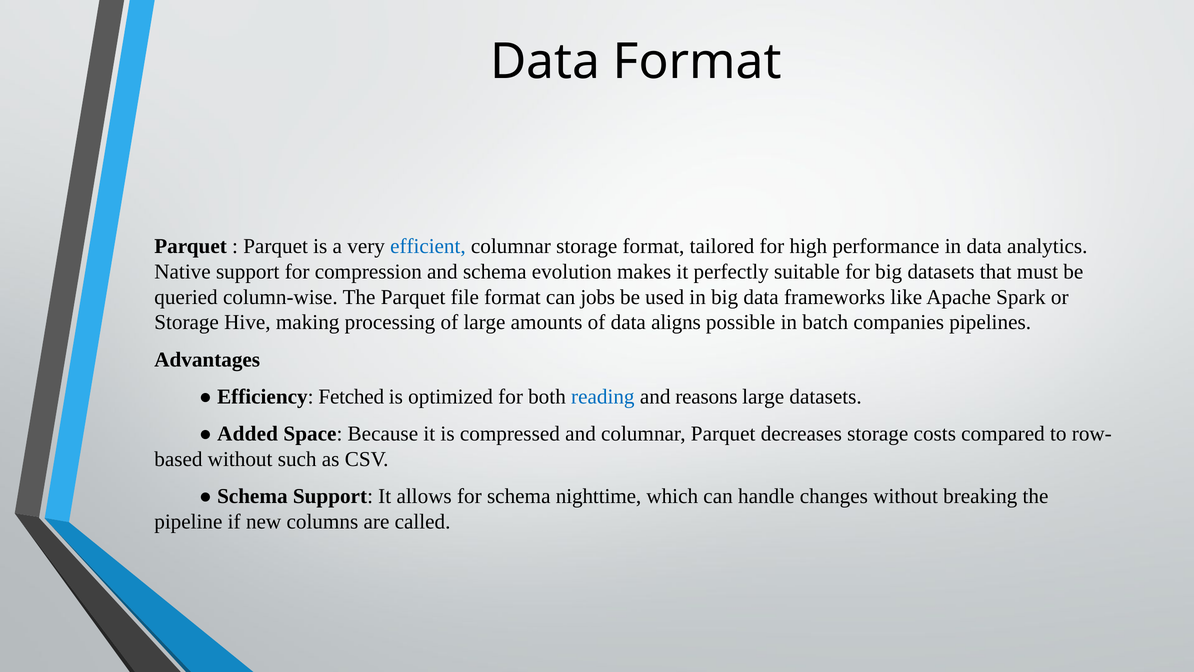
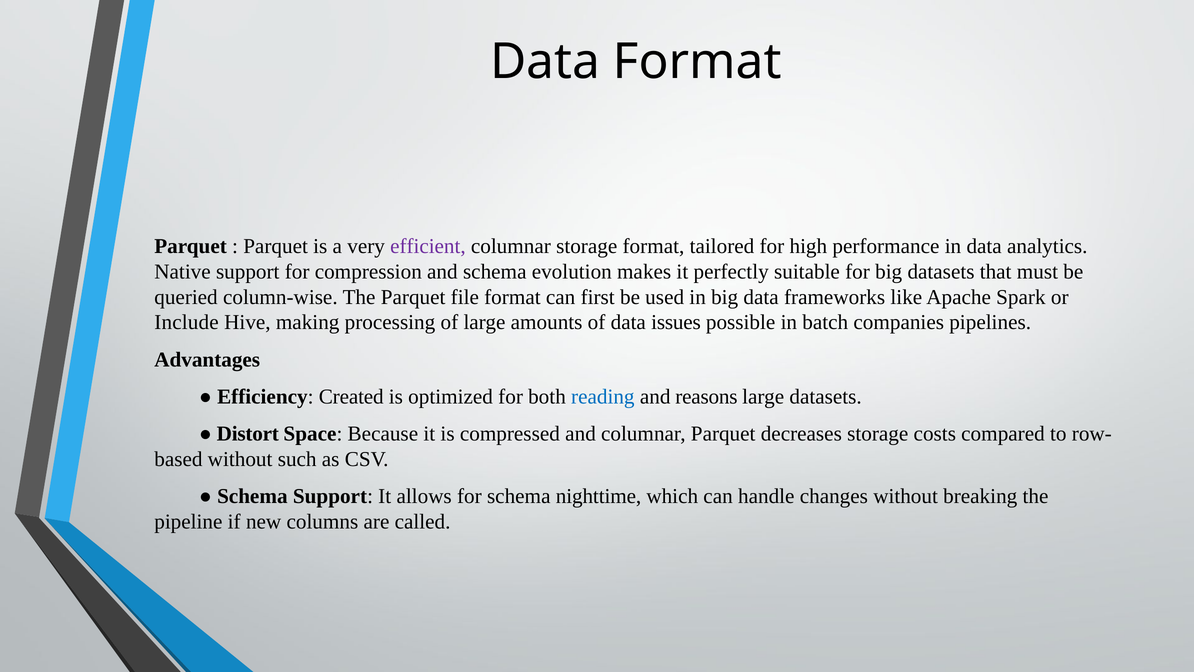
efficient colour: blue -> purple (428, 246)
jobs: jobs -> first (598, 297)
Storage: Storage -> Include (186, 322)
aligns: aligns -> issues (676, 322)
Fetched: Fetched -> Created (351, 396)
Added: Added -> Distort (248, 434)
